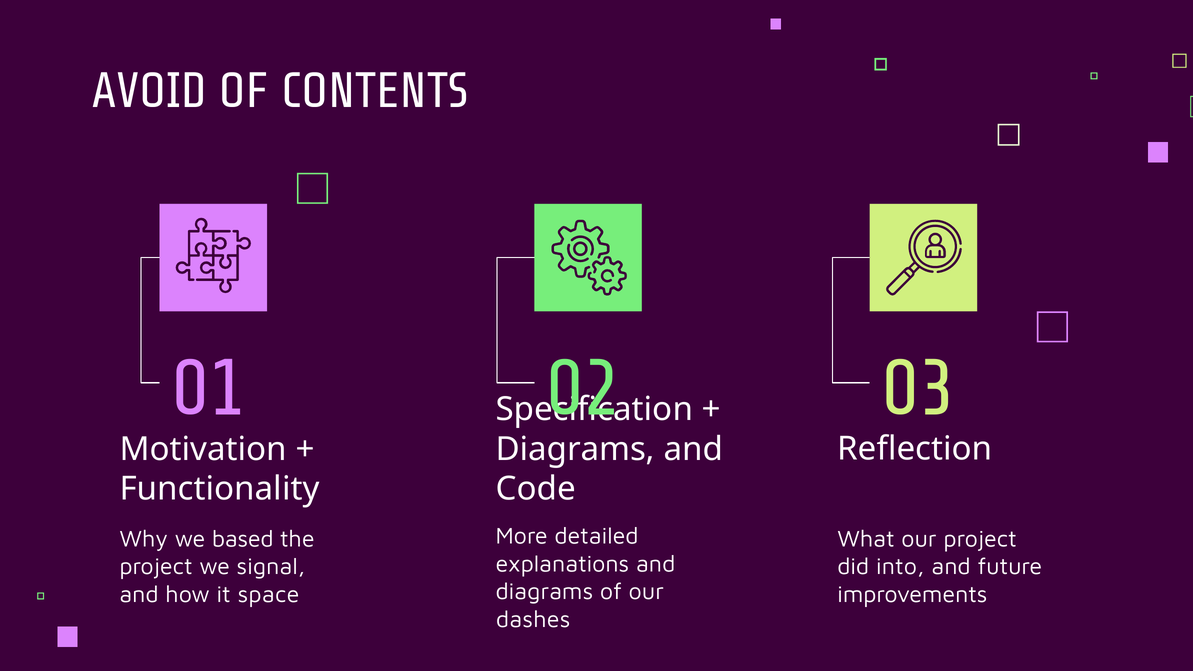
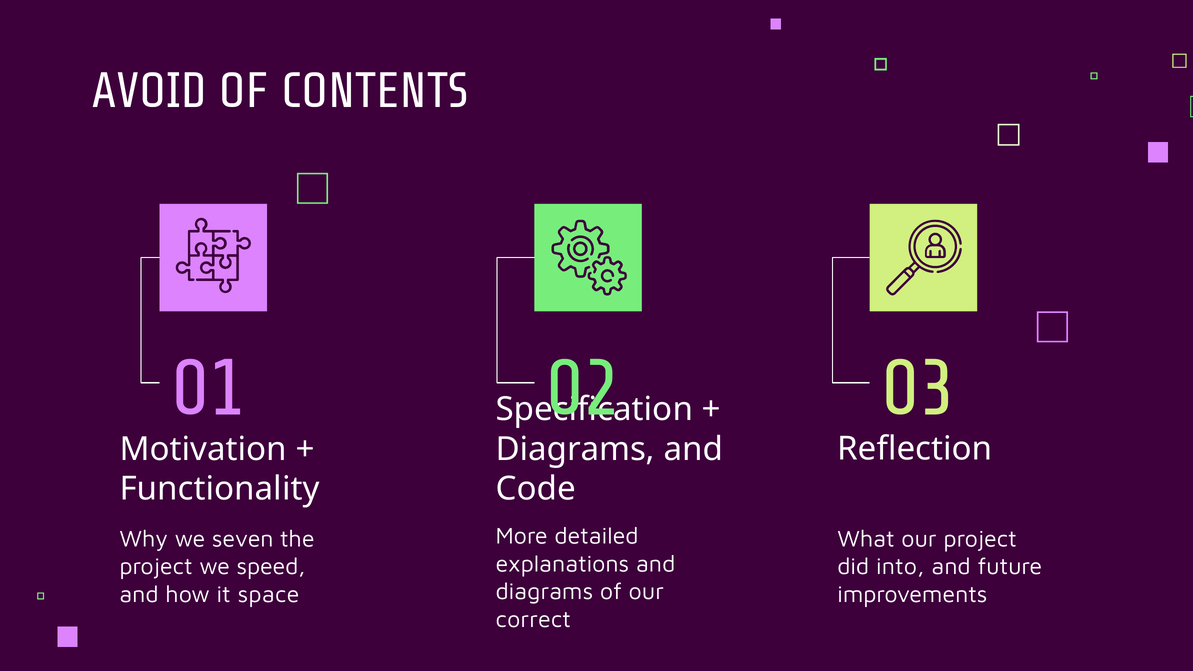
based: based -> seven (243, 539)
signal: signal -> speed (271, 567)
dashes: dashes -> correct (533, 620)
